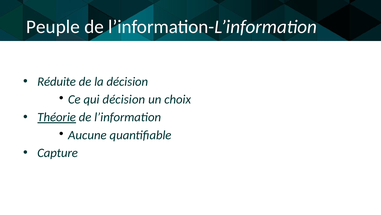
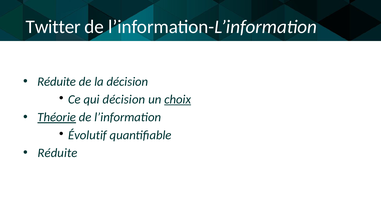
Peuple: Peuple -> Twitter (53, 27)
choix underline: none -> present (178, 99)
Aucune: Aucune -> Évolutif (87, 135)
Capture: Capture -> Réduite (58, 152)
